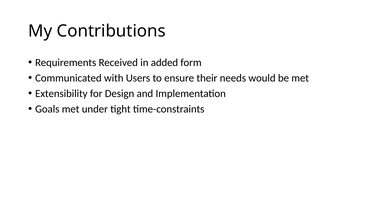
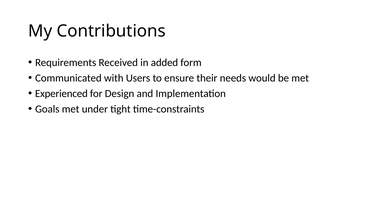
Extensibility: Extensibility -> Experienced (61, 94)
